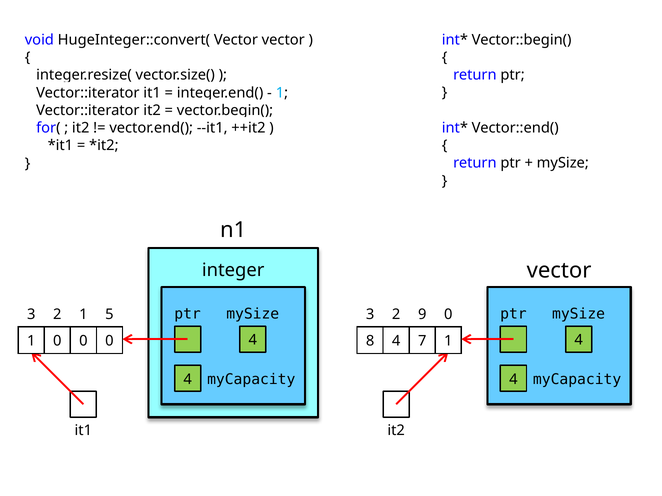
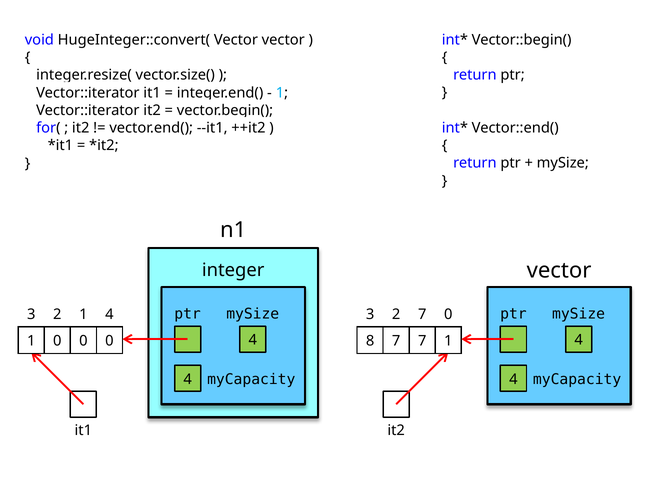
1 5: 5 -> 4 (109, 314)
2 9: 9 -> 7 (422, 314)
8 4: 4 -> 7 (396, 341)
